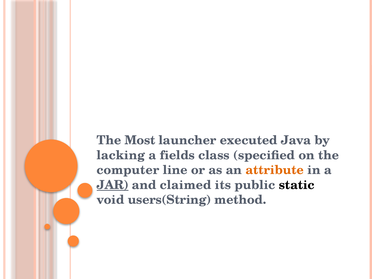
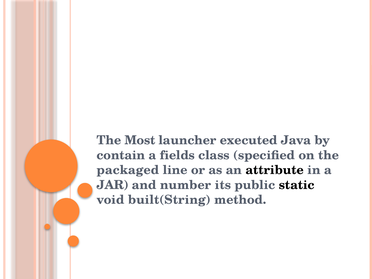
lacking: lacking -> contain (121, 155)
computer: computer -> packaged (128, 170)
attribute colour: orange -> black (275, 170)
JAR underline: present -> none (113, 185)
claimed: claimed -> number (186, 185)
users(String: users(String -> built(String (169, 200)
